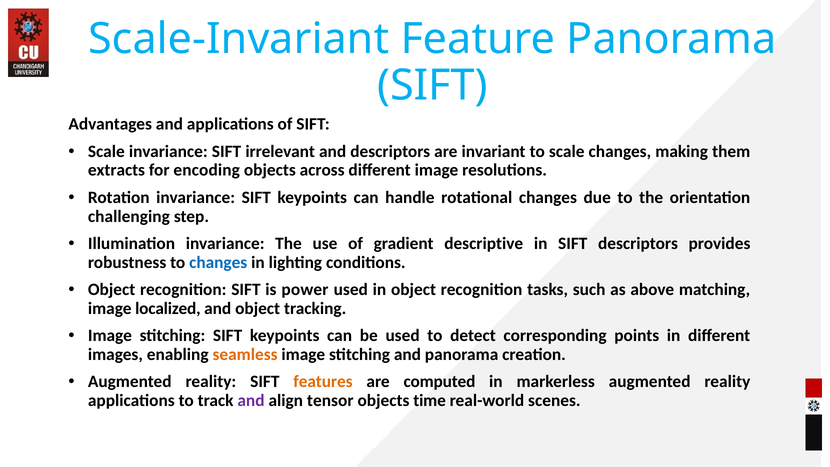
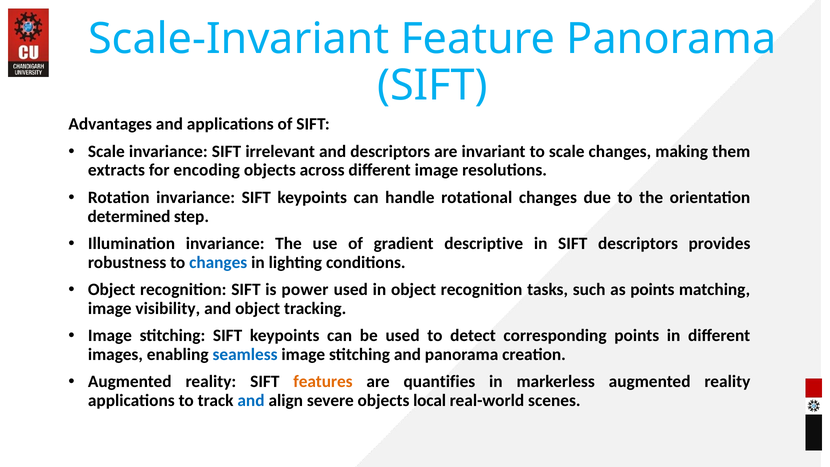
challenging: challenging -> determined (129, 216)
as above: above -> points (652, 290)
localized: localized -> visibility (168, 308)
seamless colour: orange -> blue (245, 354)
computed: computed -> quantifies (439, 382)
and colour: purple -> blue (251, 400)
tensor: tensor -> severe (330, 400)
time: time -> local (430, 400)
